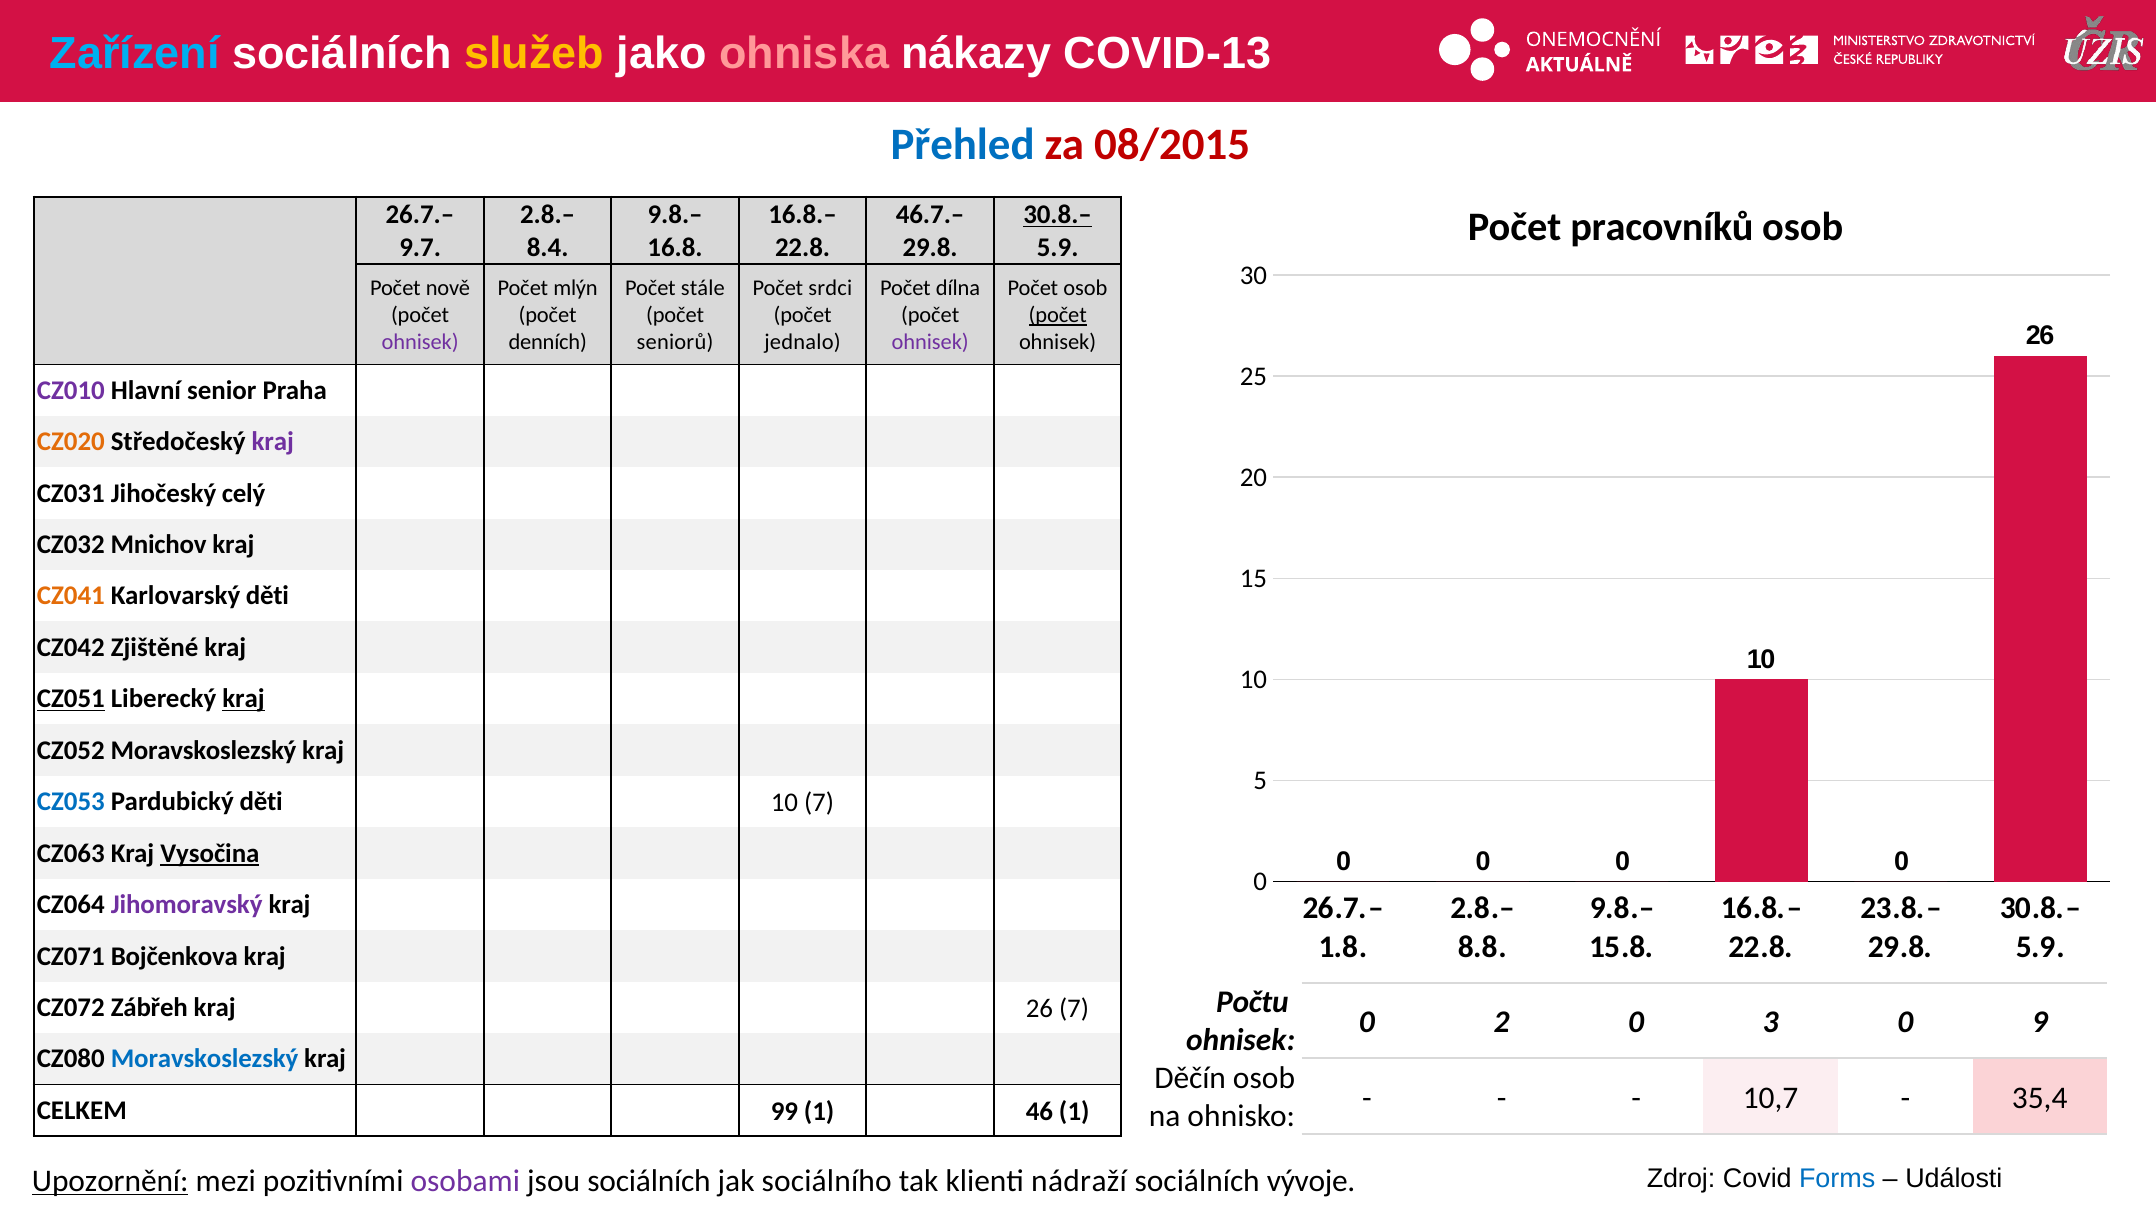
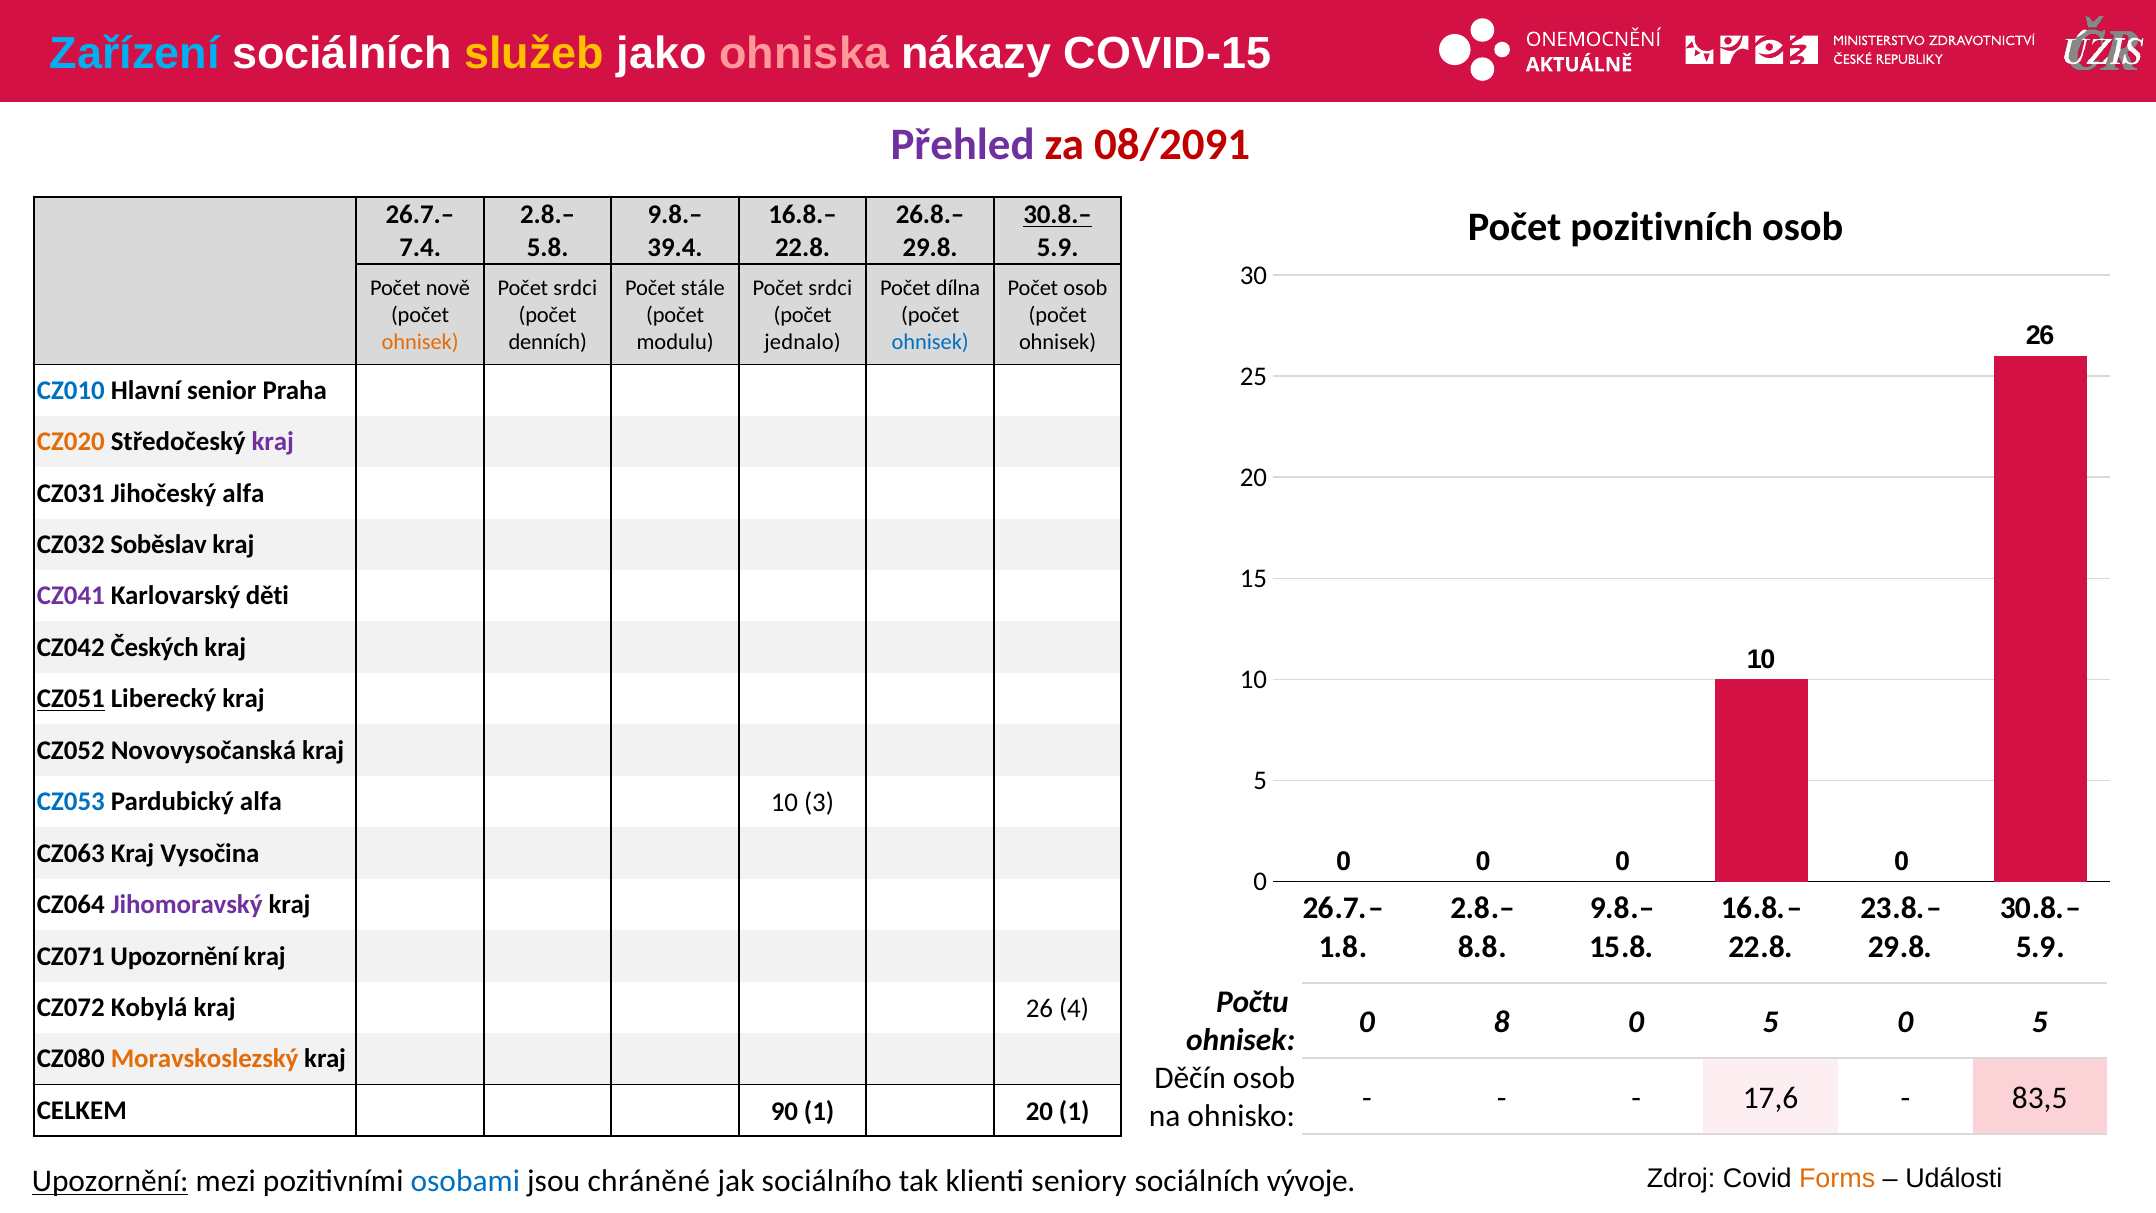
COVID-13: COVID-13 -> COVID-15 (1168, 53)
Přehled colour: blue -> purple (963, 144)
08/2015: 08/2015 -> 08/2091 (1172, 144)
46.7.–: 46.7.– -> 26.8.– (930, 215)
pracovníků: pracovníků -> pozitivních (1662, 227)
9.7: 9.7 -> 7.4 (420, 248)
8.4: 8.4 -> 5.8 (548, 248)
16.8: 16.8 -> 39.4 (675, 248)
mlýn: mlýn -> srdci (575, 288)
počet underline: present -> none (1058, 315)
ohnisek colour: purple -> orange (420, 342)
seniorů: seniorů -> modulu (675, 342)
ohnisek colour: purple -> blue (930, 342)
CZ010 colour: purple -> blue (71, 390)
Jihočeský celý: celý -> alfa (243, 493)
Mnichov: Mnichov -> Soběslav (159, 544)
CZ041 colour: orange -> purple (71, 596)
Zjištěné: Zjištěné -> Českých (155, 647)
kraj underline: present -> none (244, 699)
CZ052 Moravskoslezský: Moravskoslezský -> Novovysočanská (203, 750)
Pardubický děti: děti -> alfa (261, 802)
10 7: 7 -> 3 (819, 802)
Vysočina underline: present -> none (210, 853)
CZ071 Bojčenkova: Bojčenkova -> Upozornění (174, 956)
Zábřeh: Zábřeh -> Kobylá (149, 1007)
26 7: 7 -> 4 (1074, 1008)
2: 2 -> 8 (1502, 1022)
3: 3 -> 5 (1771, 1022)
9: 9 -> 5 (2040, 1022)
Moravskoslezský colour: blue -> orange (205, 1059)
10,7: 10,7 -> 17,6 (1771, 1098)
35,4: 35,4 -> 83,5 (2040, 1098)
99: 99 -> 90 (784, 1111)
1 46: 46 -> 20 (1039, 1111)
Forms colour: blue -> orange (1837, 1178)
osobami colour: purple -> blue (465, 1181)
jsou sociálních: sociálních -> chráněné (649, 1181)
nádraží: nádraží -> seniory (1079, 1181)
